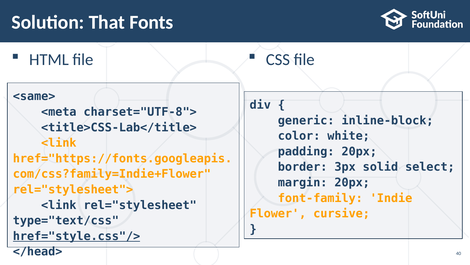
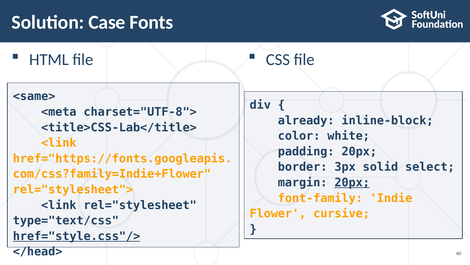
That: That -> Case (107, 22)
generic: generic -> already (306, 120)
20px underline: none -> present (352, 182)
